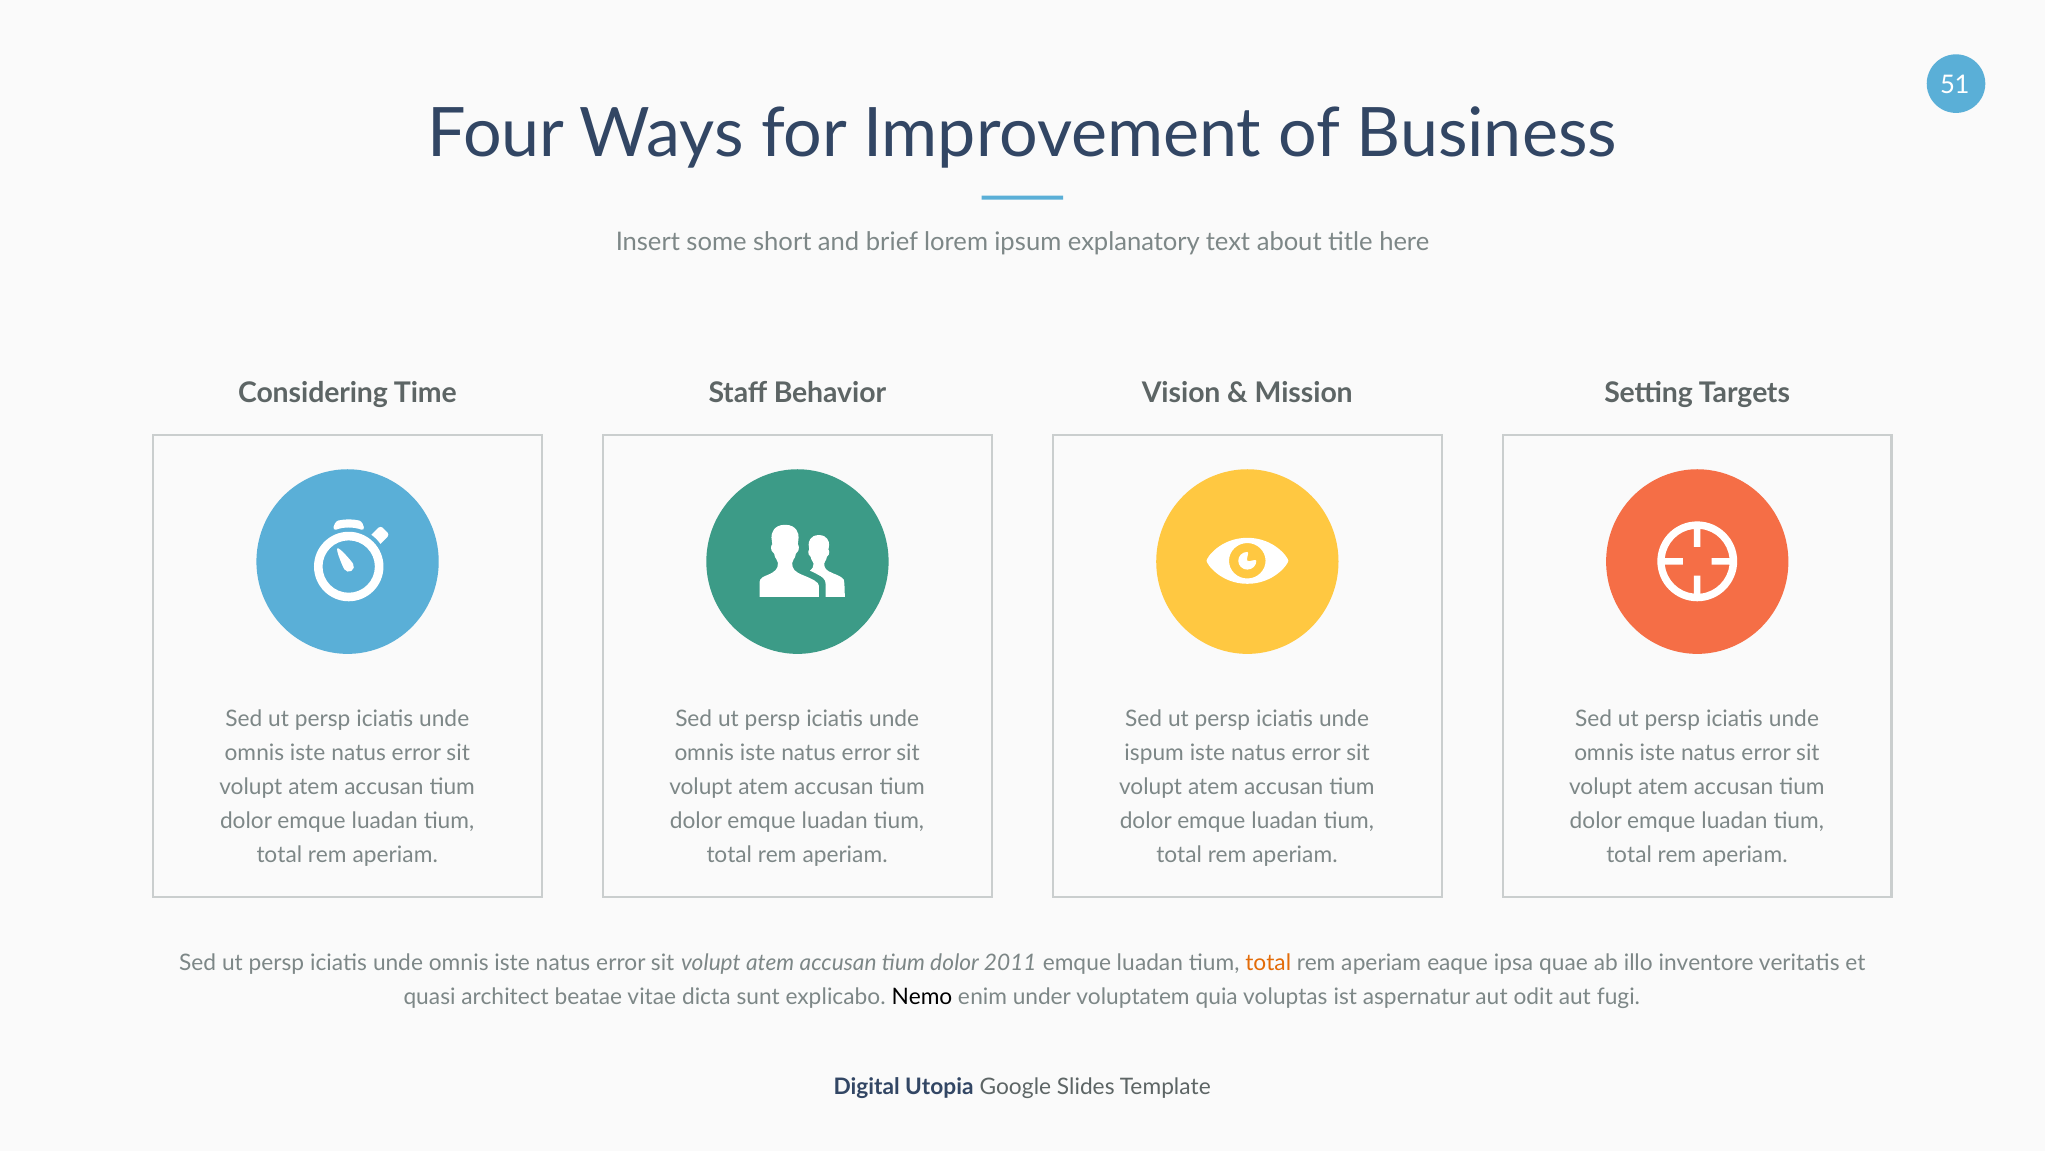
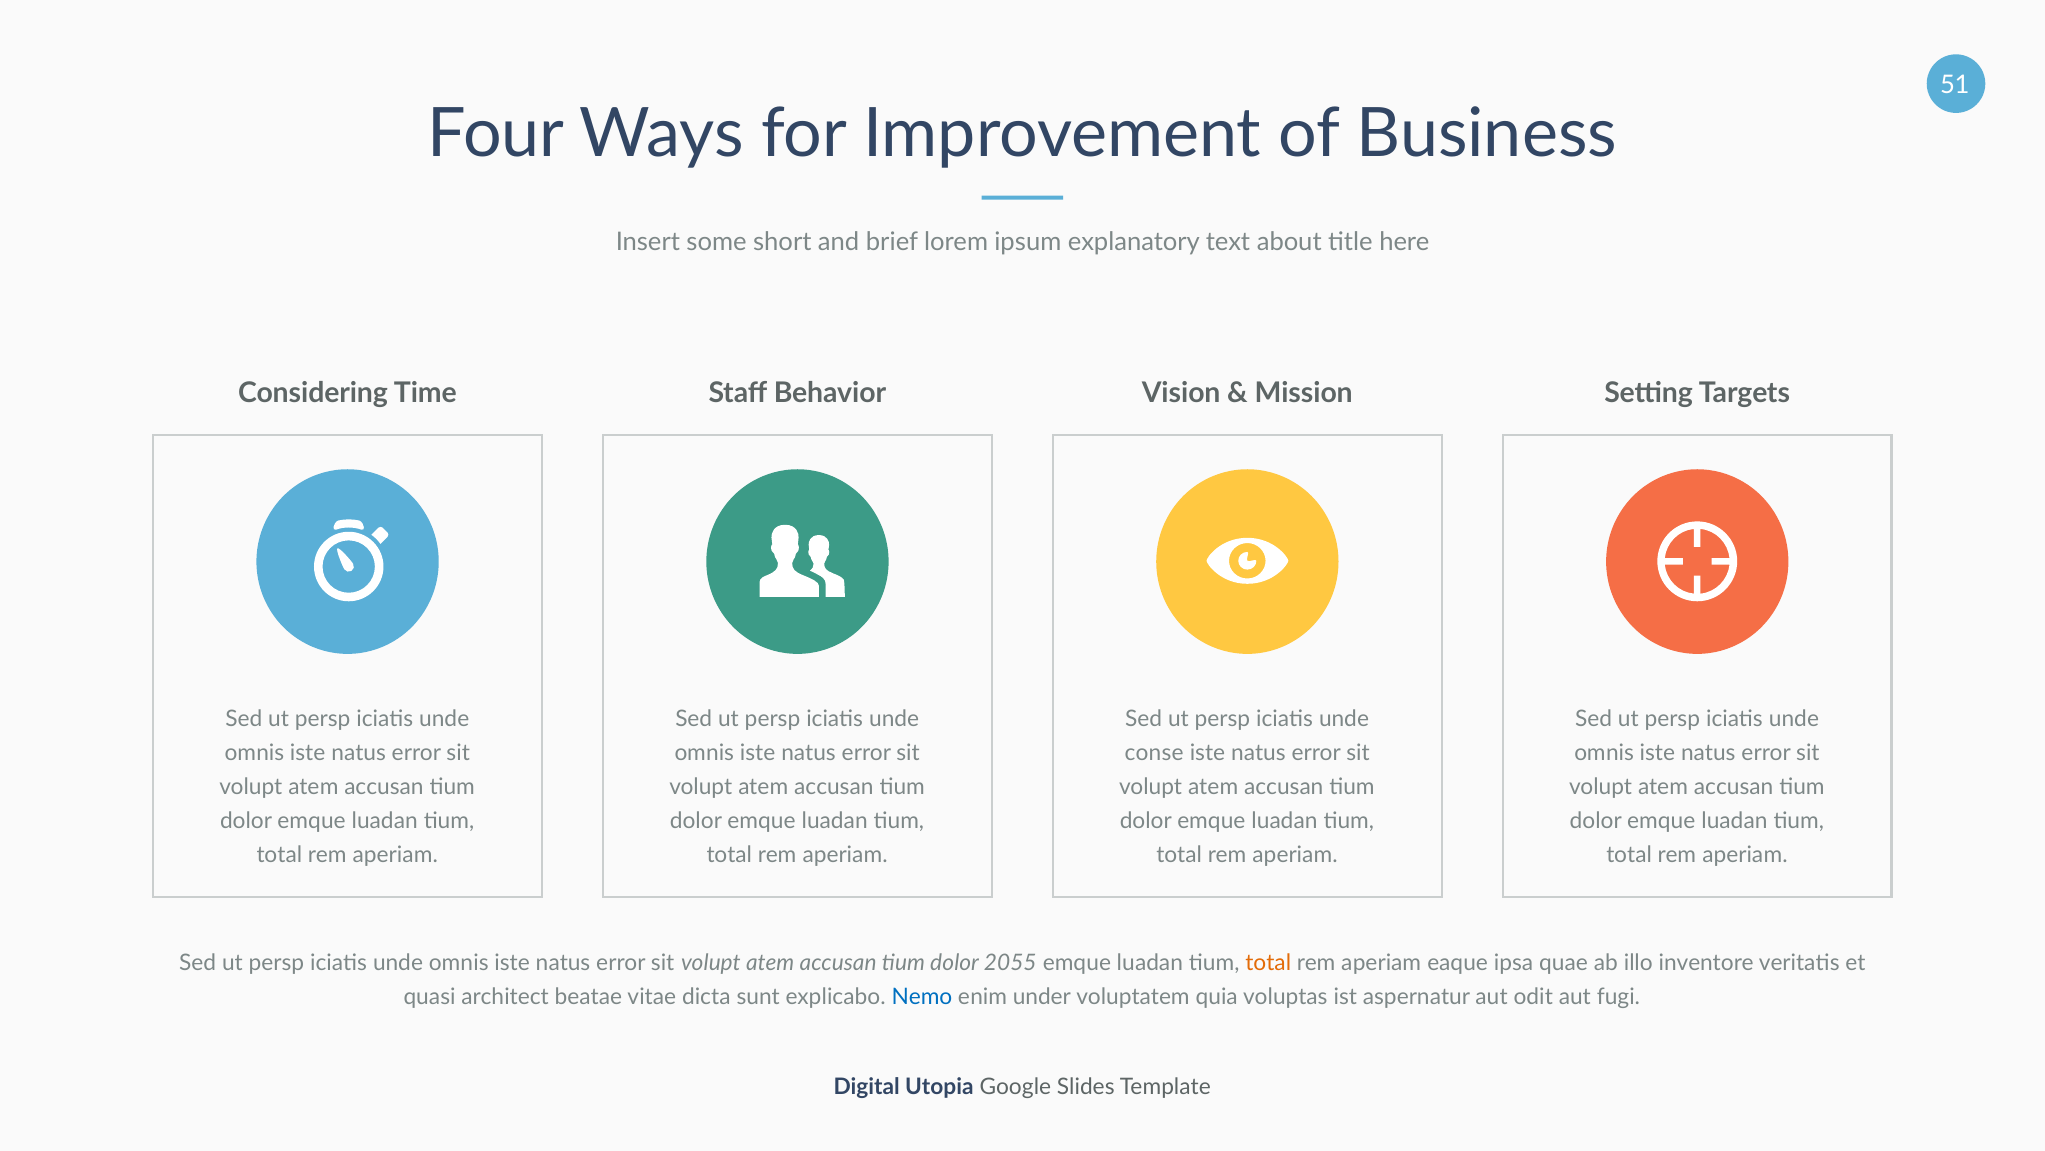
ispum: ispum -> conse (1154, 753)
2011: 2011 -> 2055 (1010, 963)
Nemo colour: black -> blue (922, 997)
